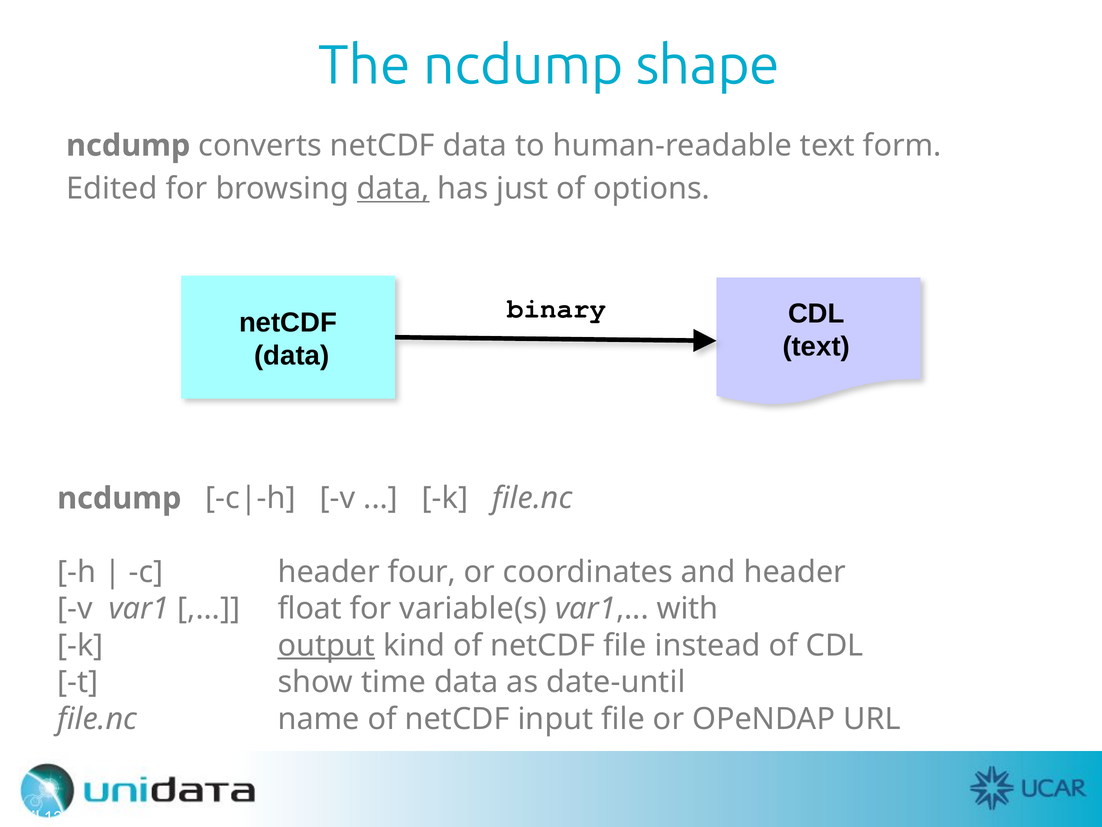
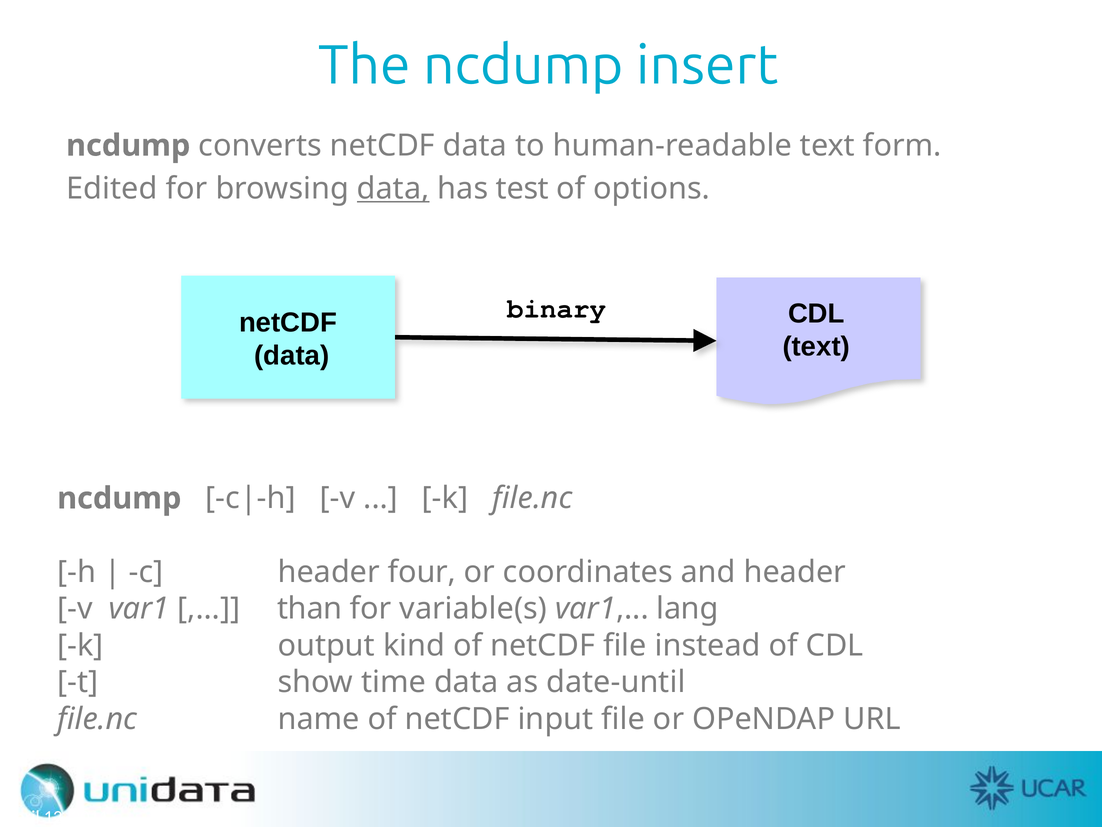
shape: shape -> insert (707, 65)
just: just -> test (522, 188)
float: float -> than (310, 608)
with: with -> lang (687, 608)
output underline: present -> none (326, 645)
